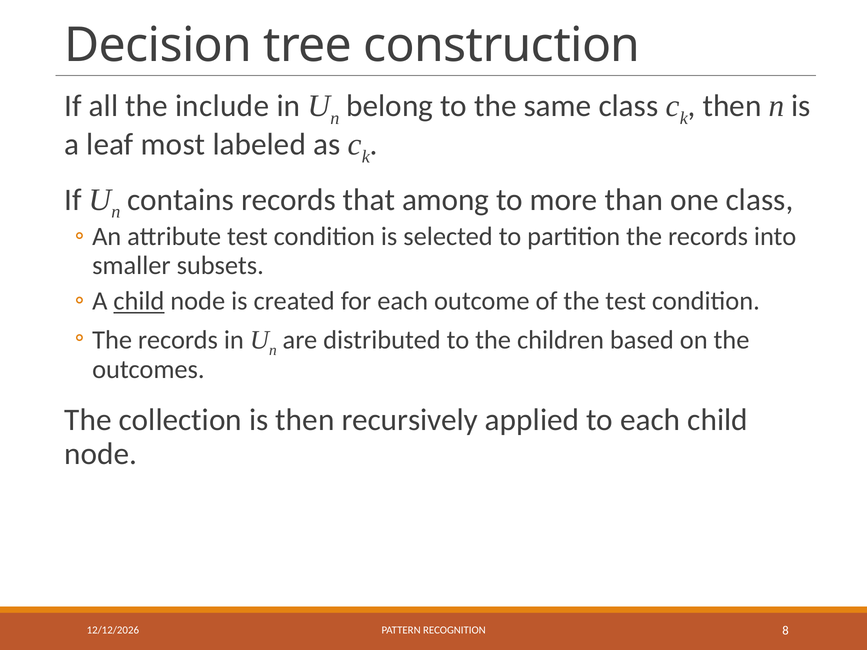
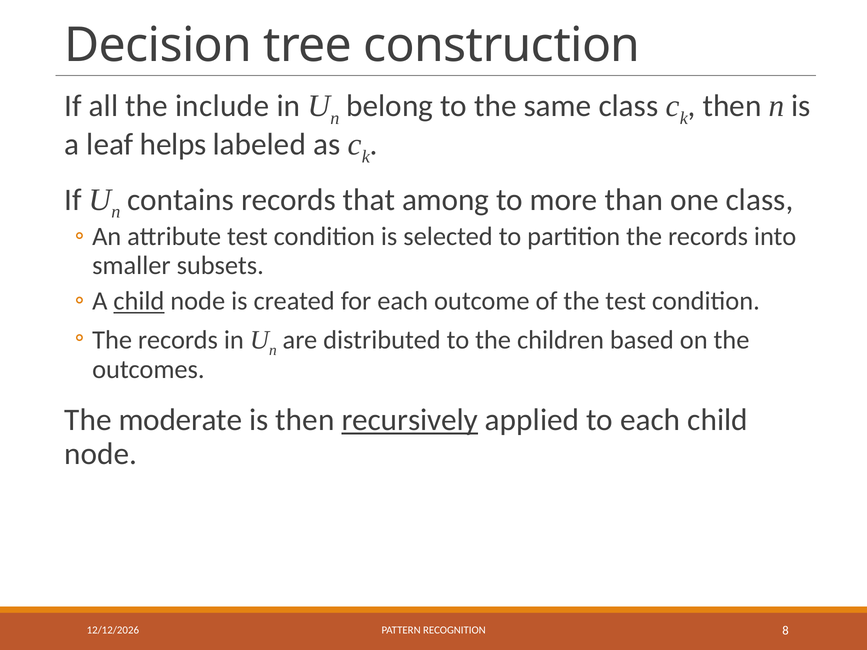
most: most -> helps (173, 145)
collection: collection -> moderate (180, 420)
recursively underline: none -> present (410, 420)
